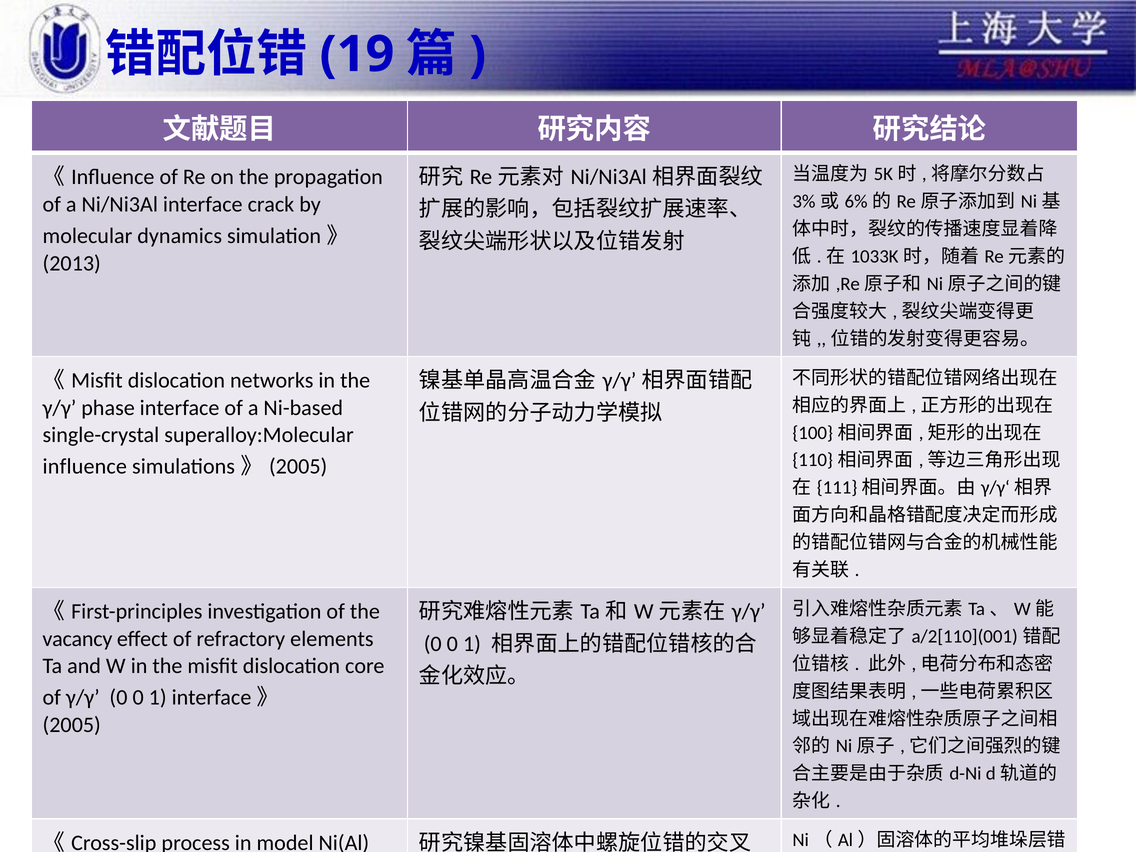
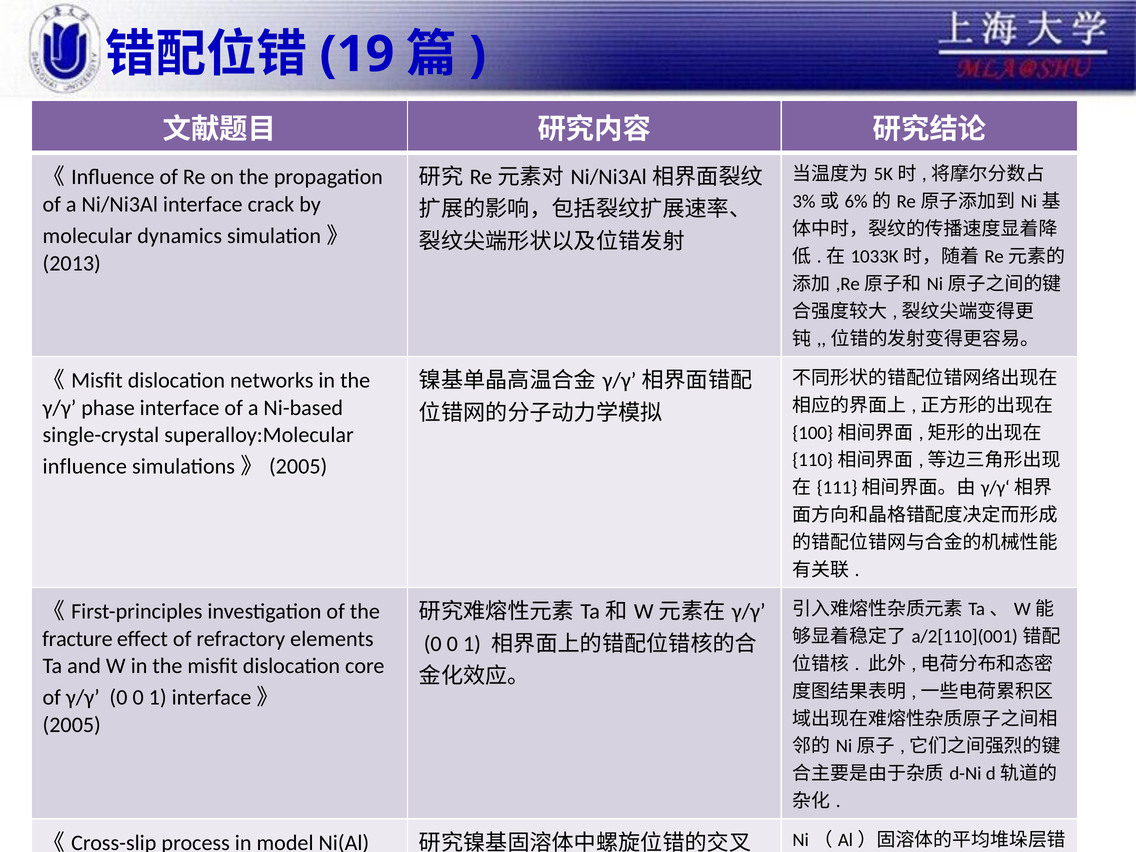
vacancy: vacancy -> fracture (77, 639)
